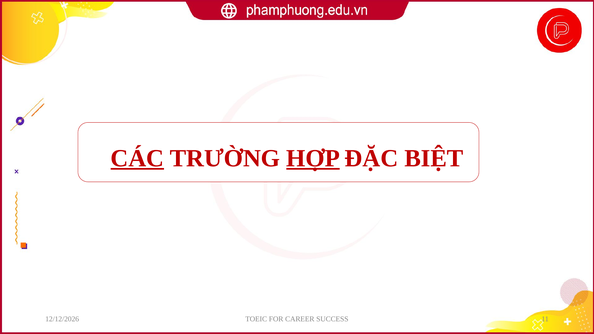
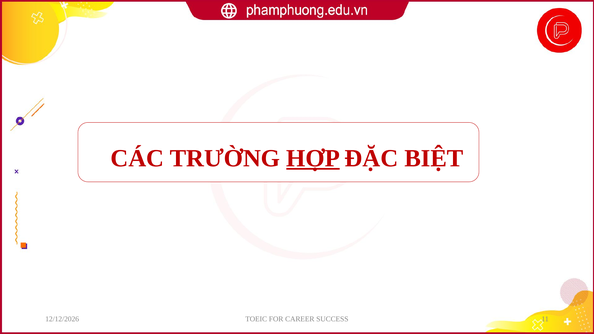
CÁC underline: present -> none (137, 158)
